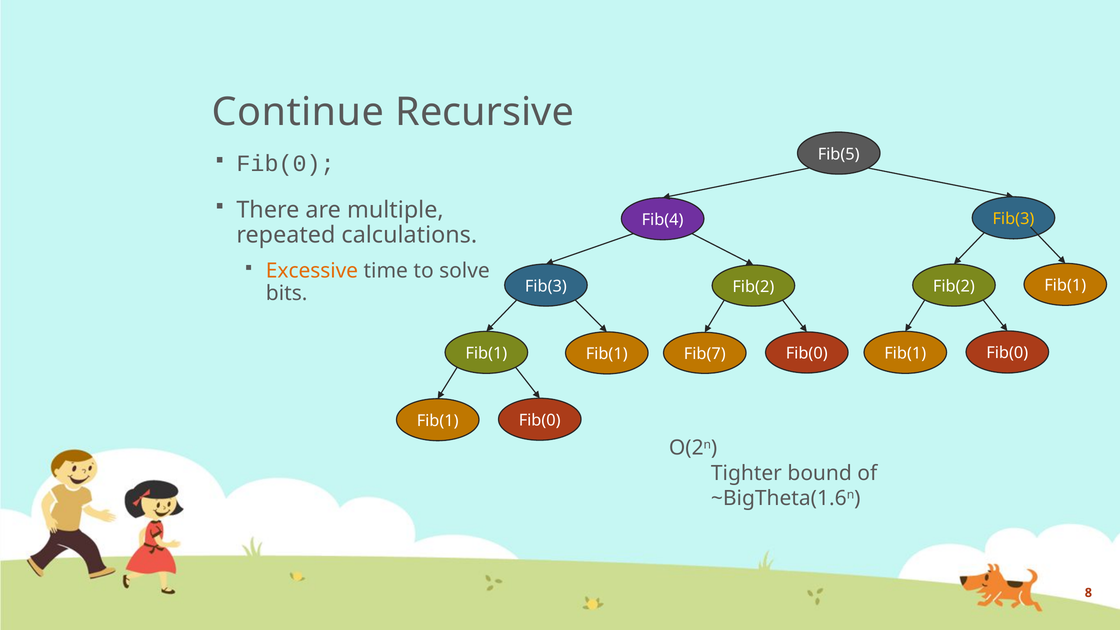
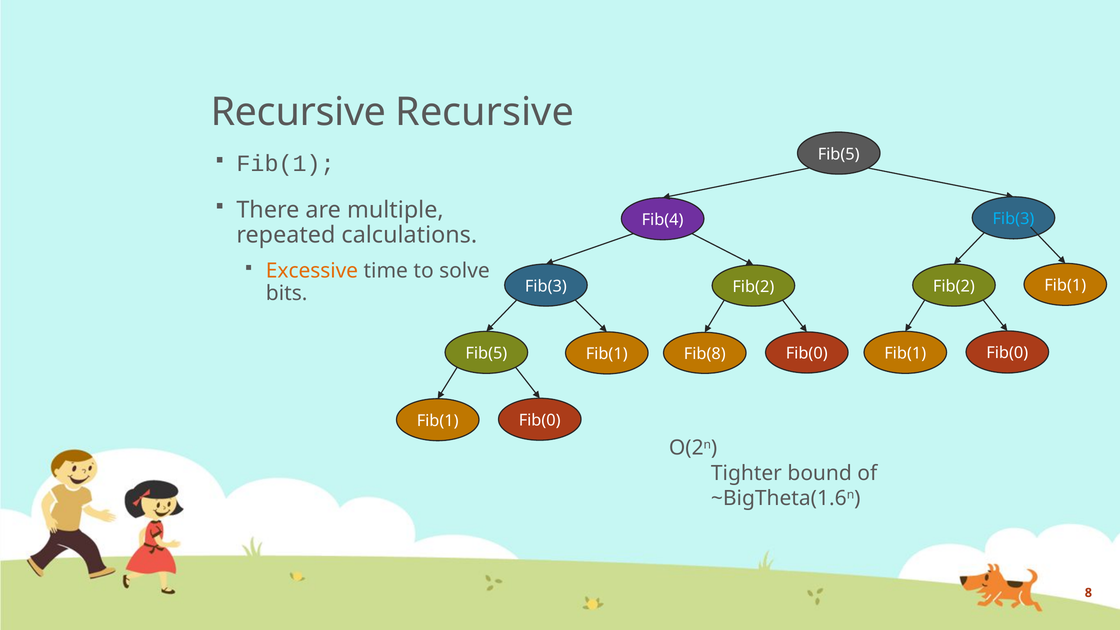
Continue: Continue -> Recursive (298, 112)
Fib(0: Fib(0 -> Fib(1 (286, 164)
Fib(3 colour: yellow -> light blue (1013, 219)
Fib(1: Fib(1 -> Fib(5 (486, 353)
Fib(7: Fib(7 -> Fib(8 (705, 354)
